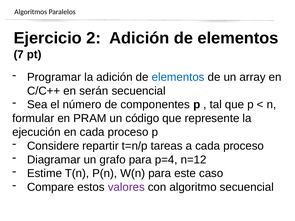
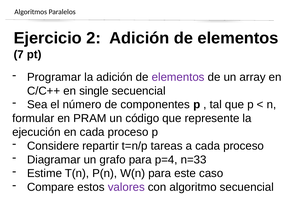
elementos colour: blue -> purple (178, 77)
serán: serán -> single (94, 91)
n=12: n=12 -> n=33 (194, 160)
